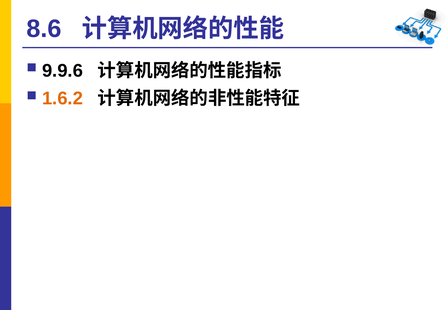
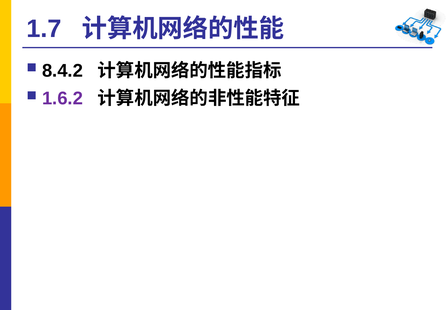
8.6: 8.6 -> 1.7 (44, 29)
9.9.6: 9.9.6 -> 8.4.2 (62, 71)
1.6.2 colour: orange -> purple (62, 98)
